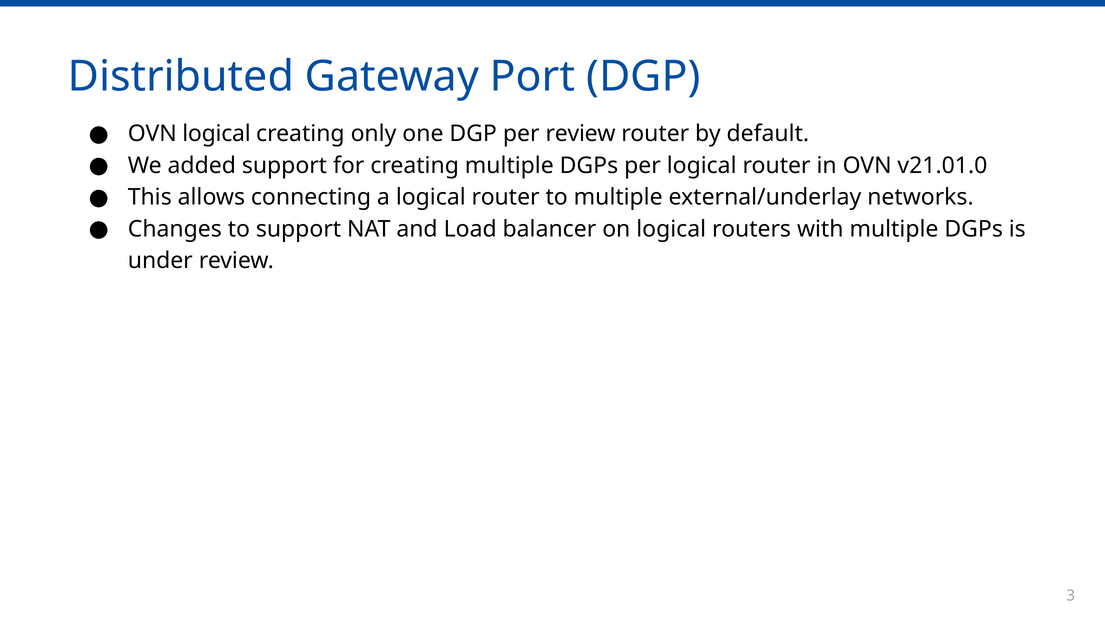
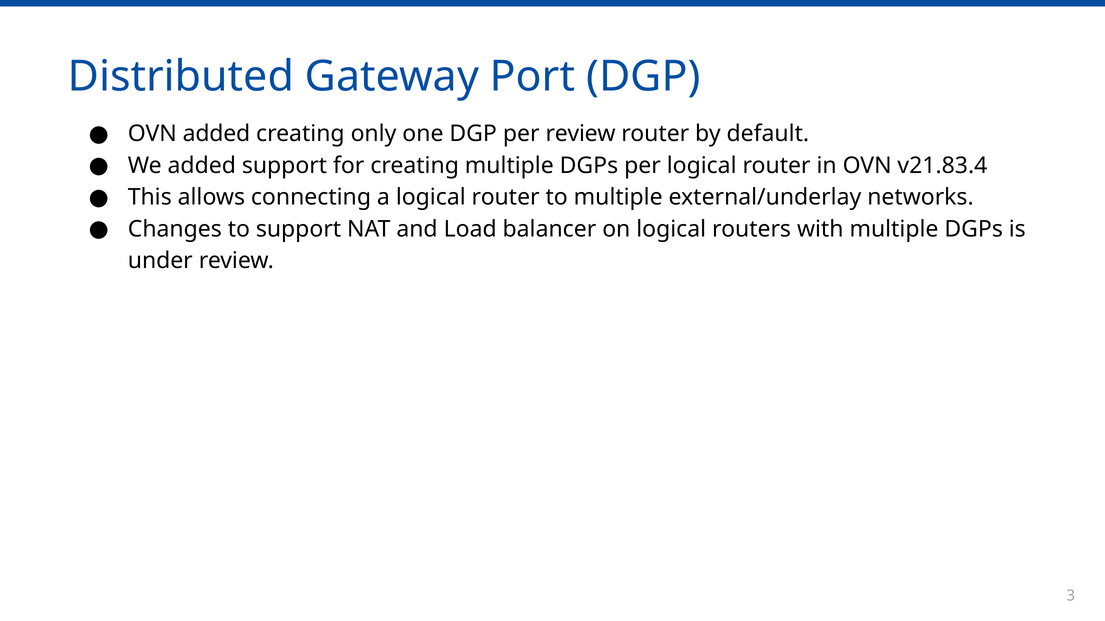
OVN logical: logical -> added (216, 134)
v21.01.0: v21.01.0 -> v21.83.4 (942, 166)
